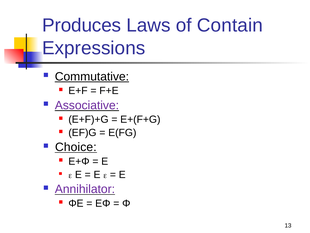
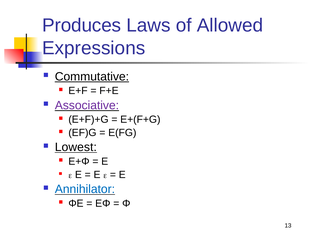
Contain: Contain -> Allowed (230, 25)
Choice: Choice -> Lowest (76, 147)
Annihilator colour: purple -> blue (85, 189)
